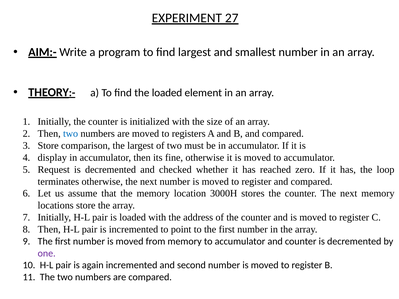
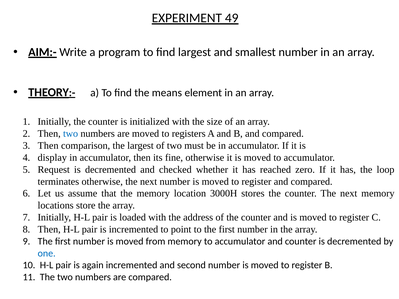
27: 27 -> 49 (232, 18)
the loaded: loaded -> means (167, 93)
Store: Store -> Then (48, 146)
one colour: purple -> blue (47, 253)
